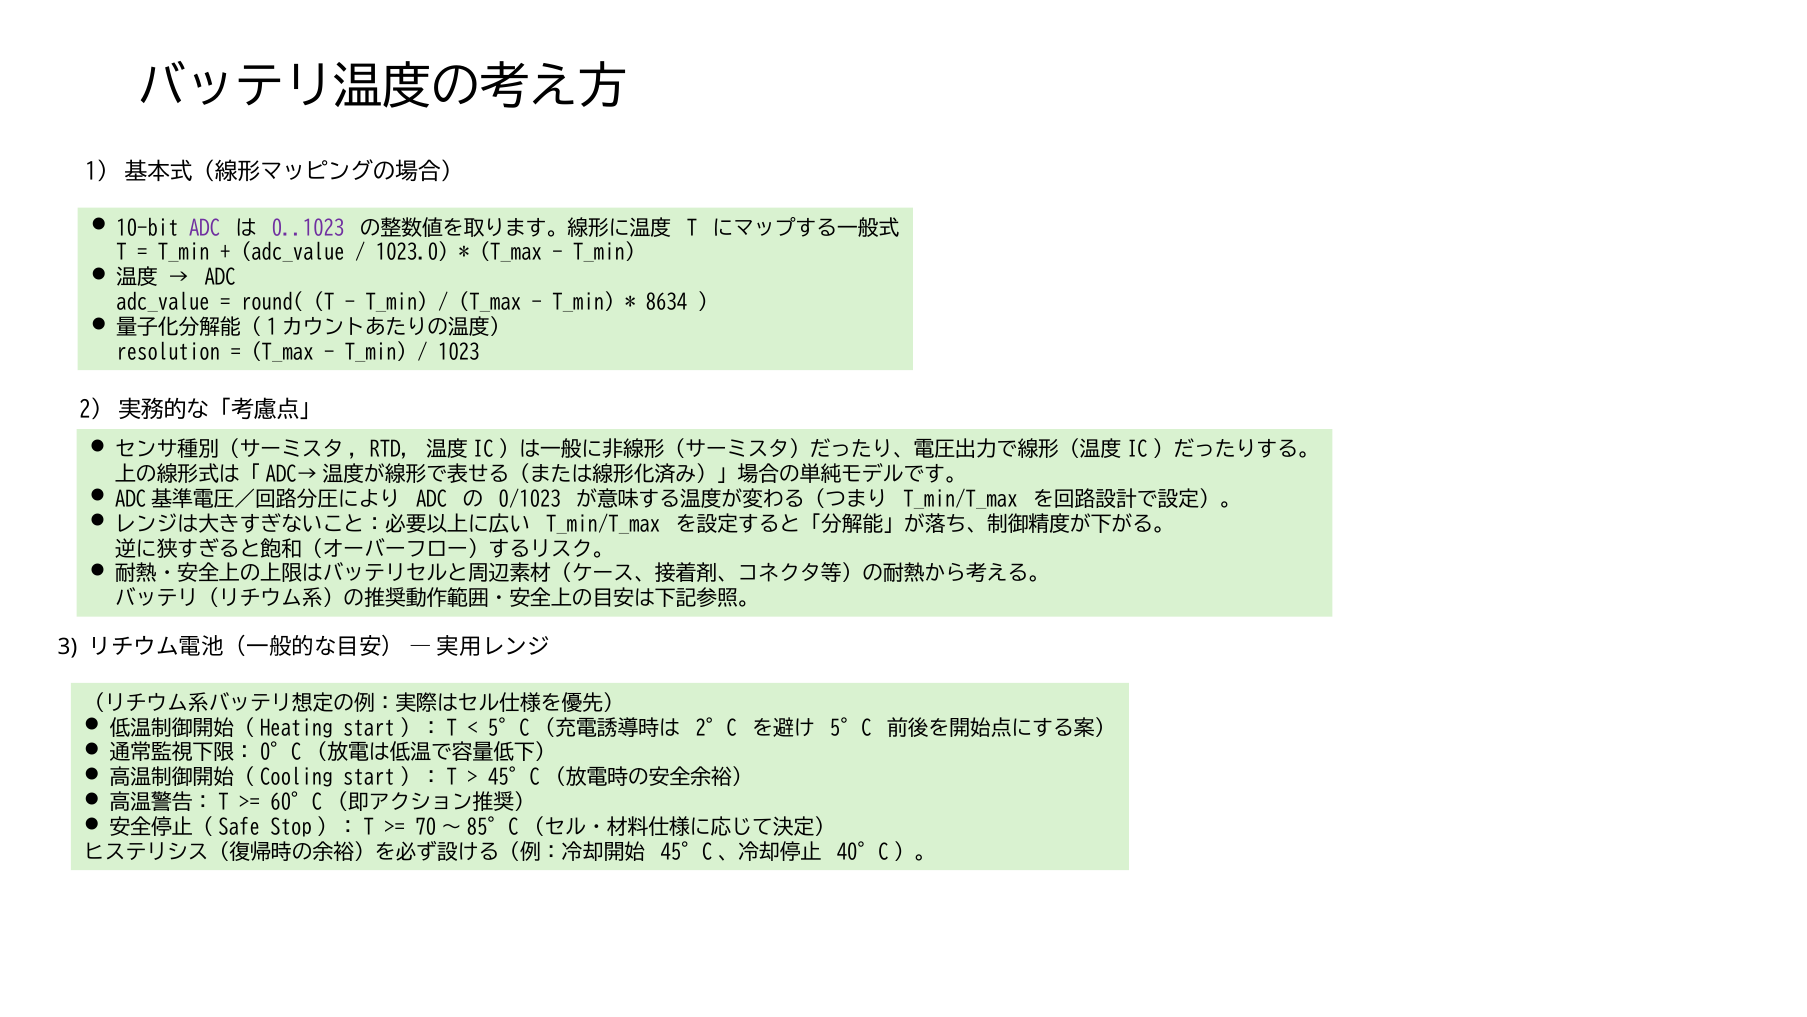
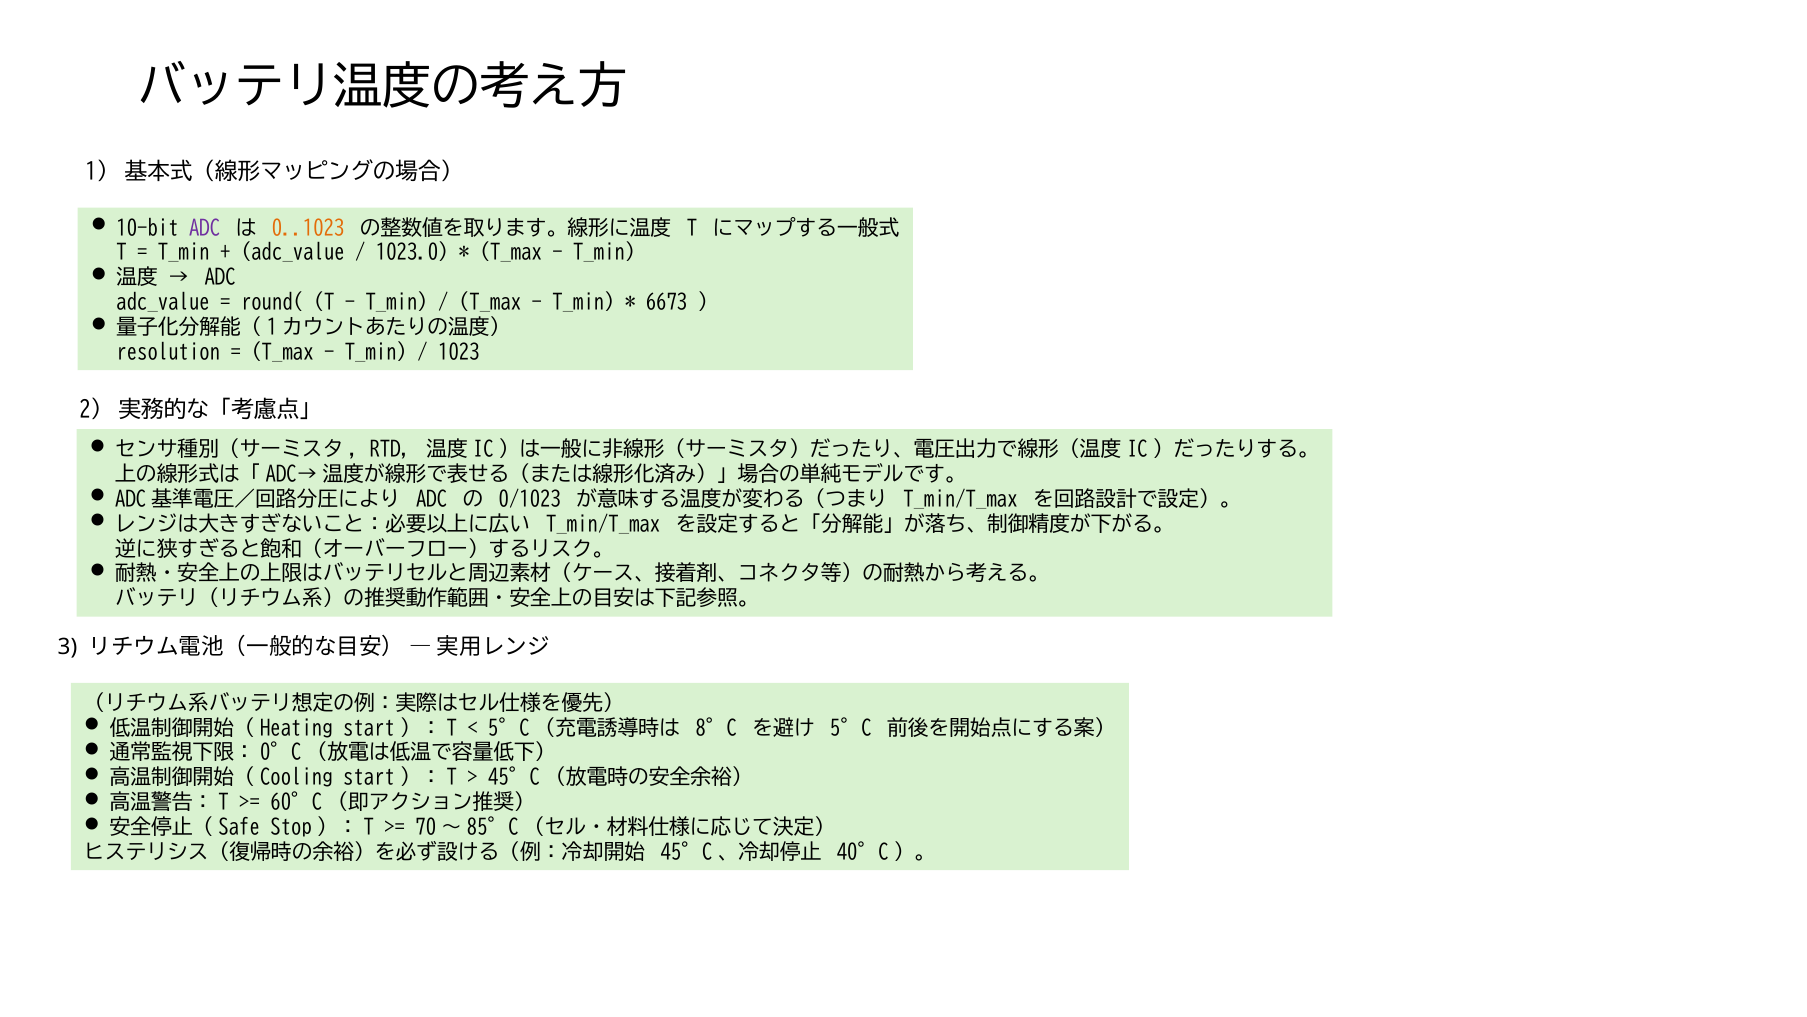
0..1023 colour: purple -> orange (308, 228)
8634: 8634 -> 6673 (667, 303)
2°C: 2°C -> 8°C (716, 728)
